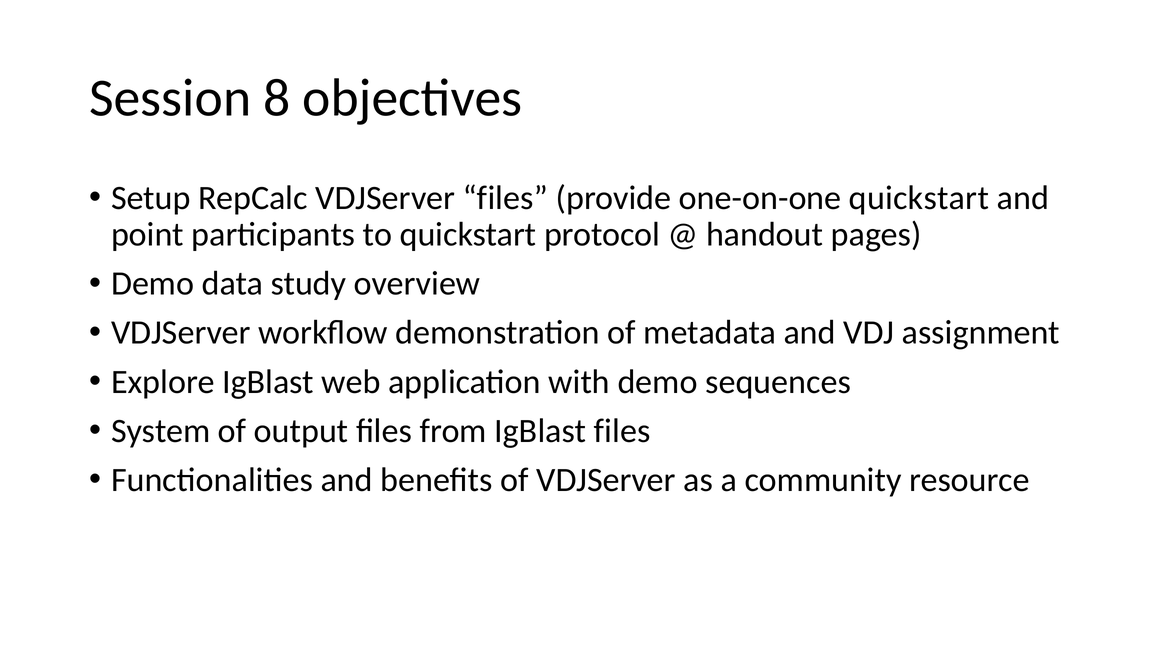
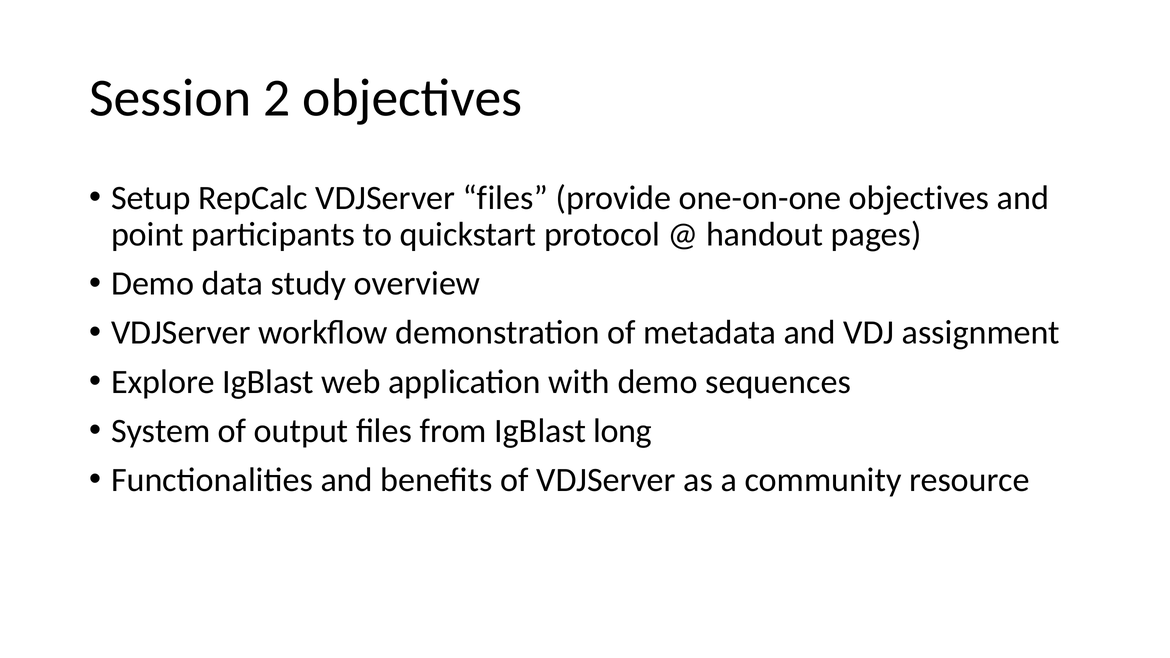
8: 8 -> 2 (277, 98)
one-on-one quickstart: quickstart -> objectives (919, 198)
IgBlast files: files -> long (622, 431)
